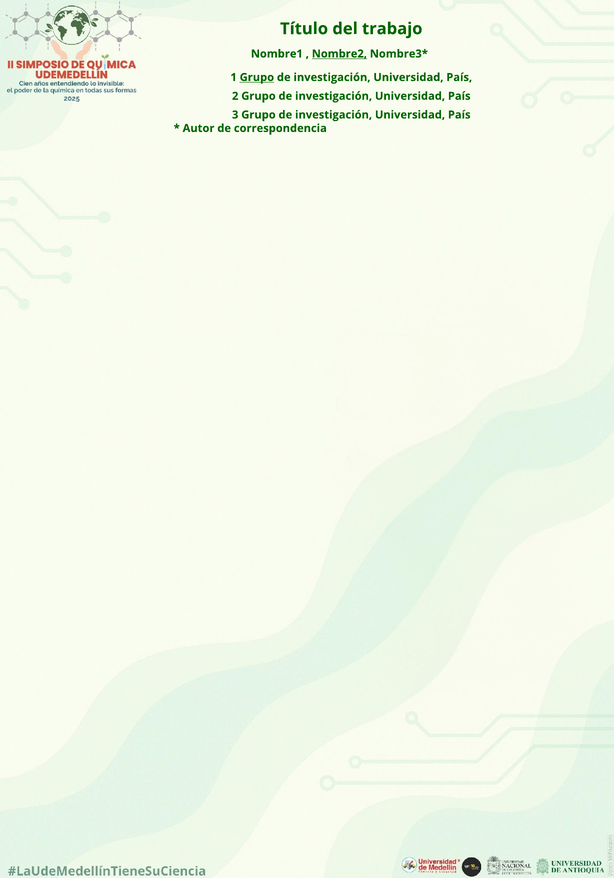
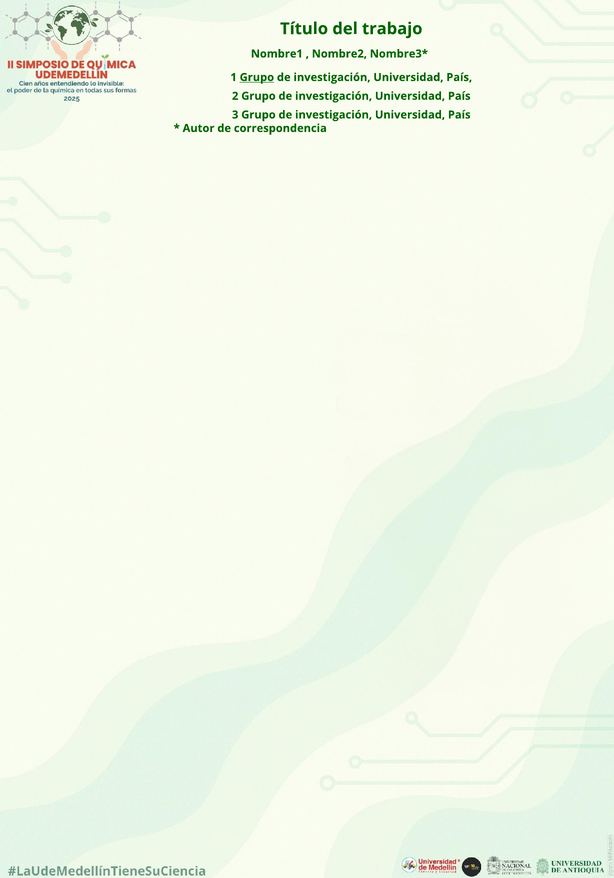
Nombre2 underline: present -> none (339, 54)
